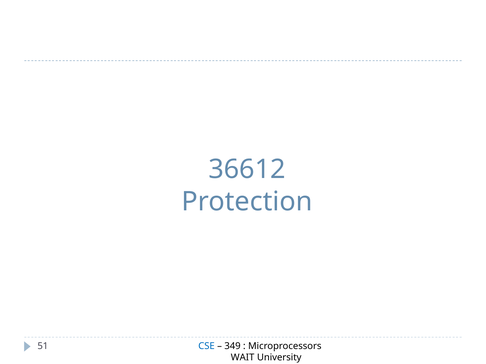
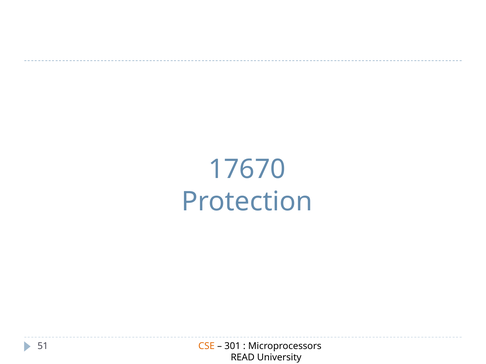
36612: 36612 -> 17670 (247, 170)
CSE colour: blue -> orange (207, 347)
349: 349 -> 301 (232, 347)
WAIT: WAIT -> READ (243, 358)
